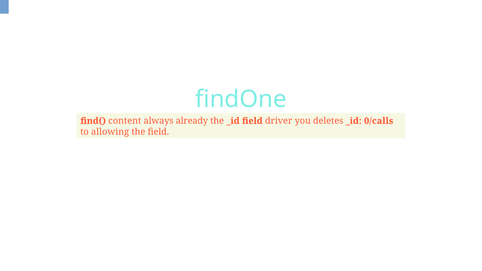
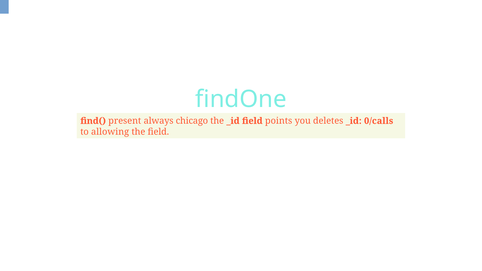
content: content -> present (125, 121)
already: already -> chicago (192, 121)
driver: driver -> points (279, 121)
